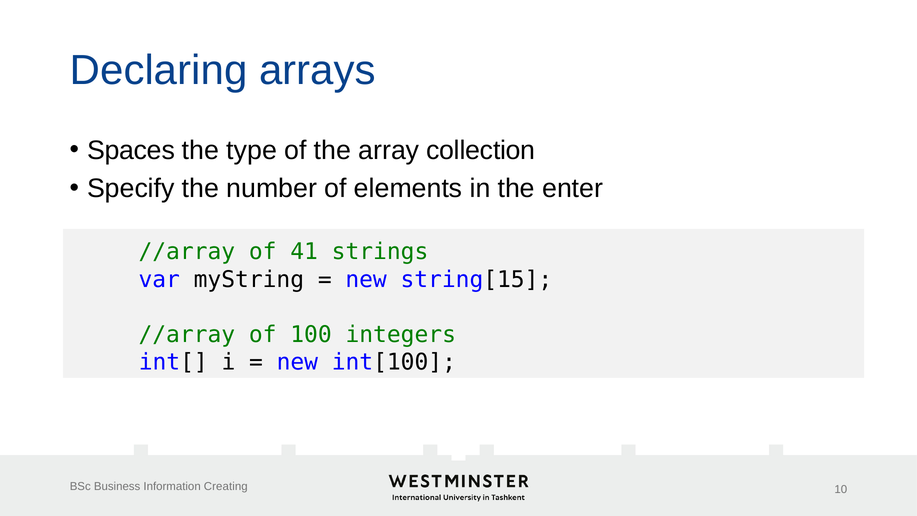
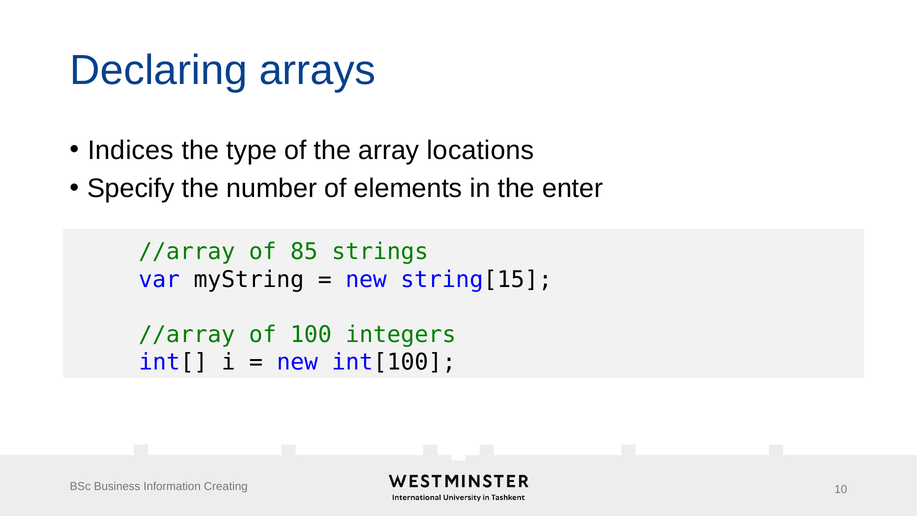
Spaces: Spaces -> Indices (131, 150)
collection: collection -> locations (481, 150)
41: 41 -> 85 (304, 251)
